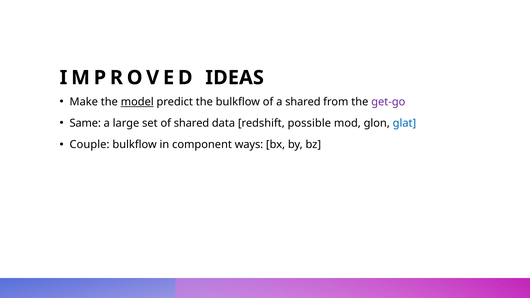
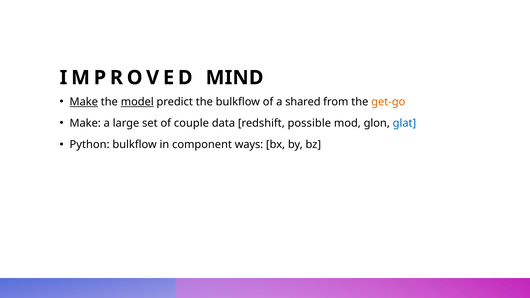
IDEAS: IDEAS -> MIND (235, 78)
Make underline: none -> present (84, 102)
get-go colour: purple -> orange (388, 102)
Same: Same -> Make (85, 123)
of shared: shared -> couple (191, 123)
Couple: Couple -> Python (90, 145)
